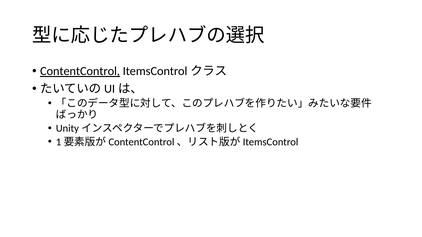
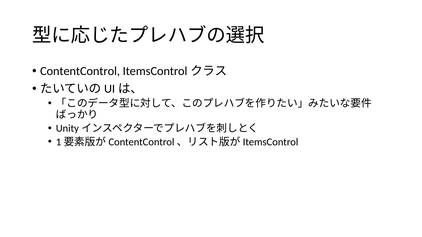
ContentControl underline: present -> none (80, 71)
